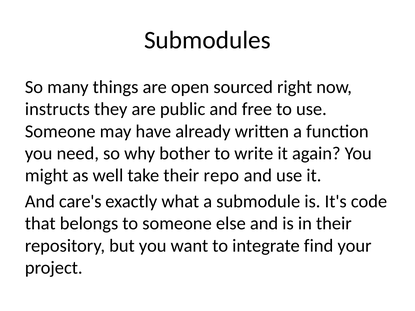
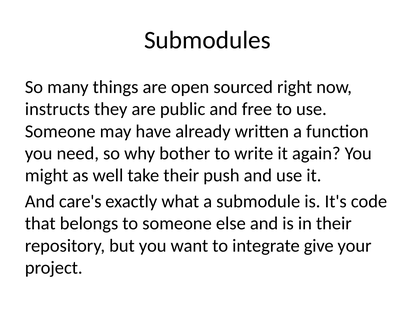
repo: repo -> push (221, 176)
find: find -> give (319, 246)
